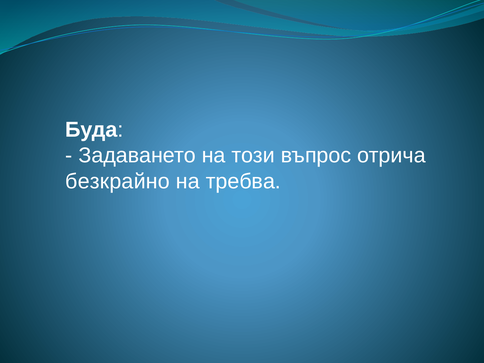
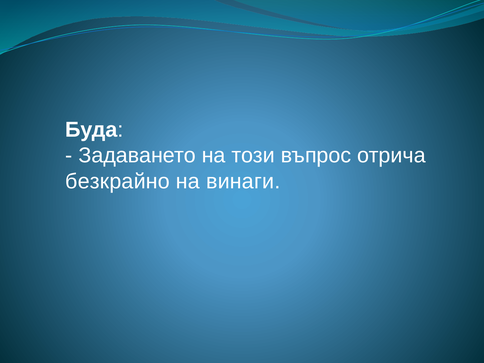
требва: требва -> винаги (243, 181)
